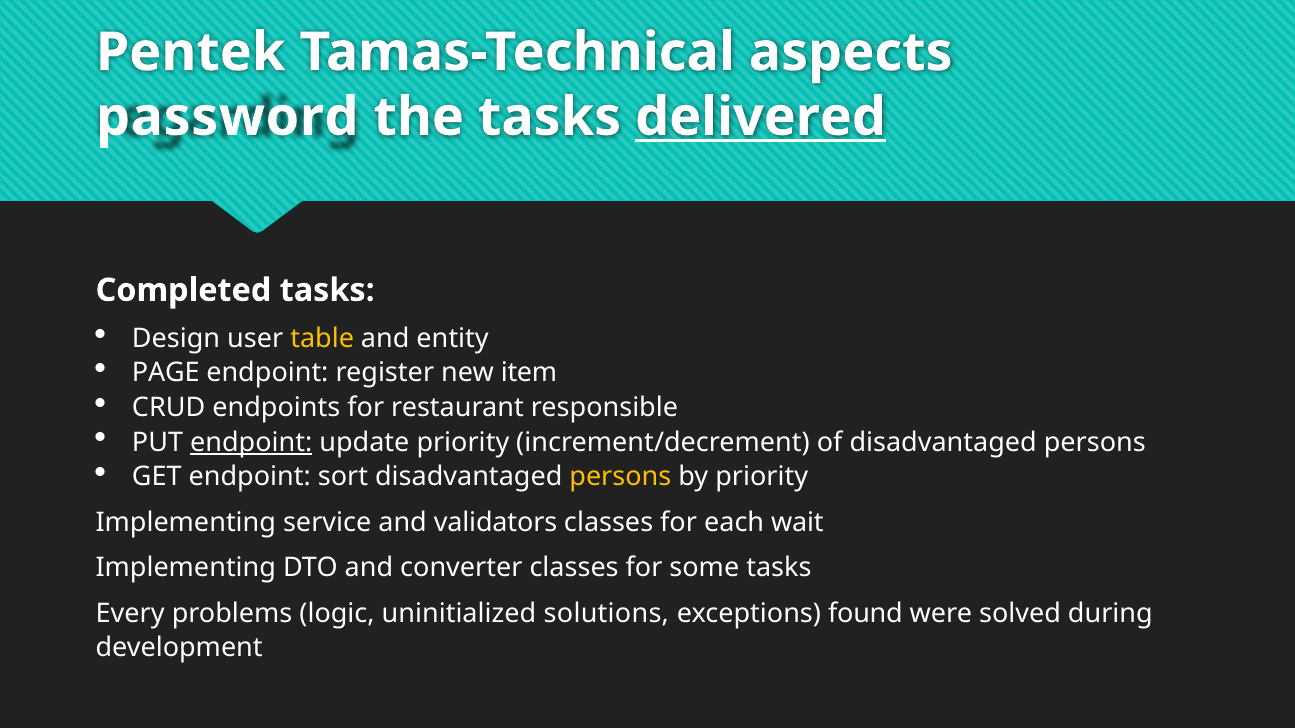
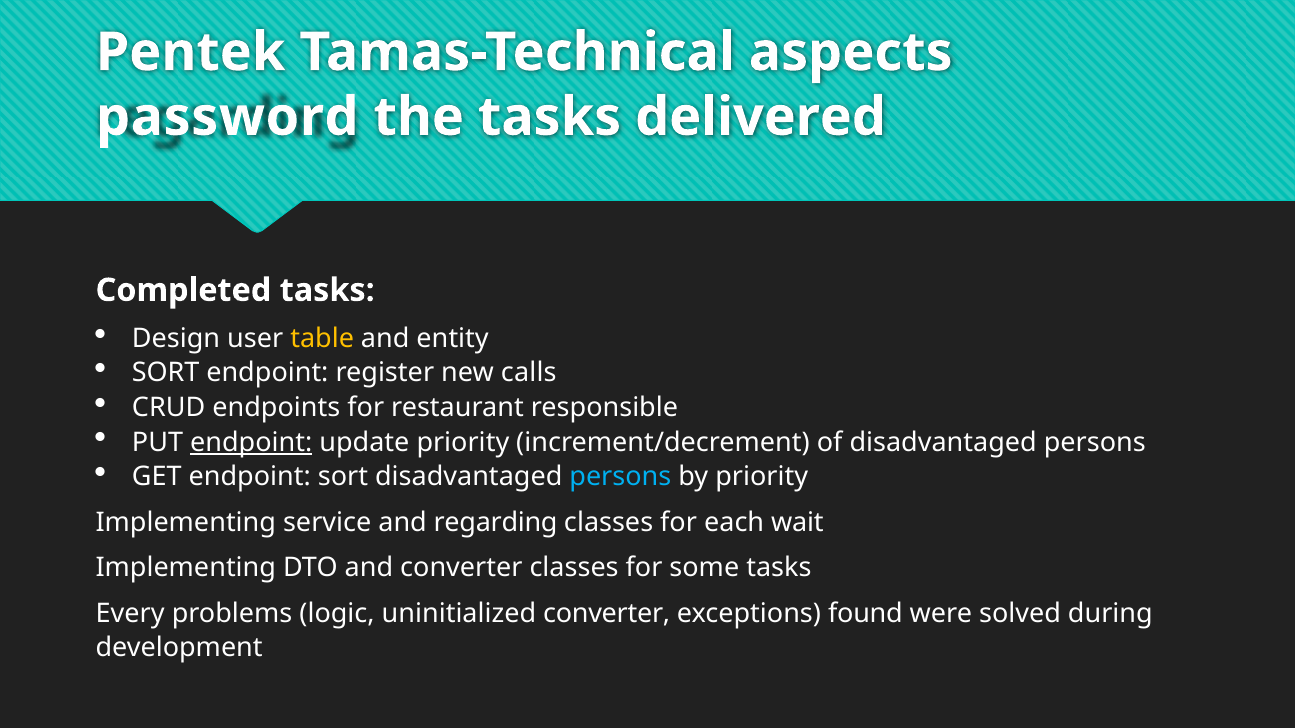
delivered underline: present -> none (761, 117)
PAGE: PAGE -> SORT (166, 373)
item: item -> calls (529, 373)
persons colour: yellow -> light blue (620, 477)
validators: validators -> regarding (496, 523)
uninitialized solutions: solutions -> converter (607, 614)
